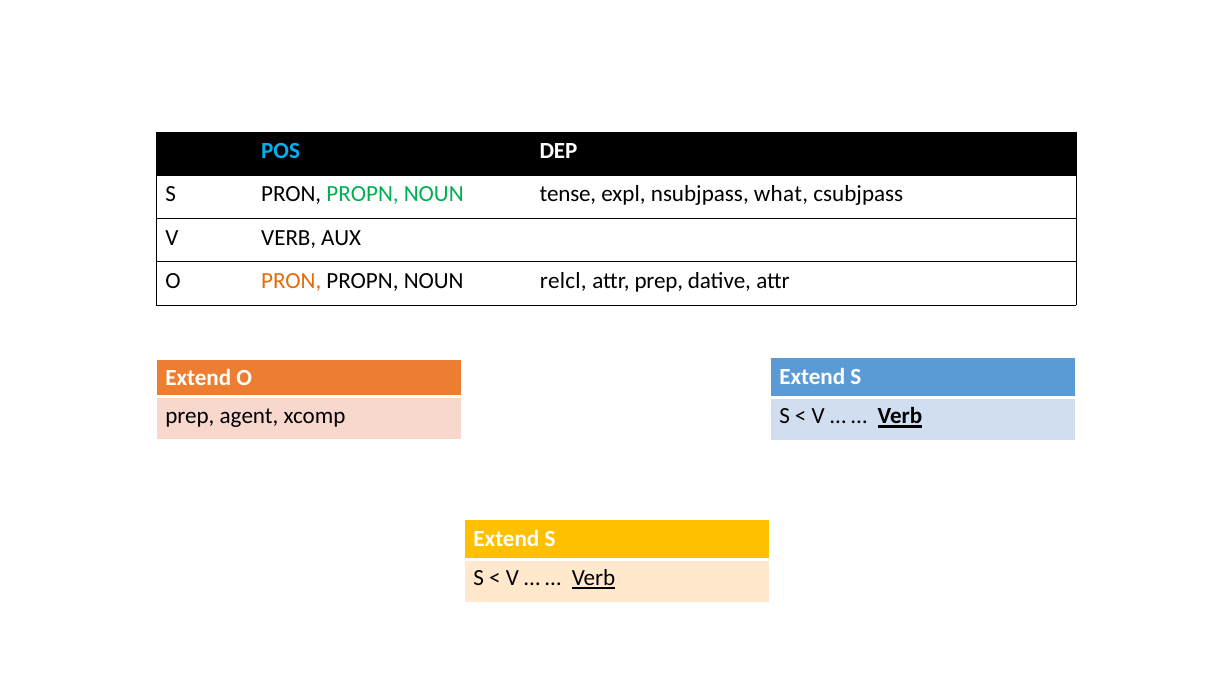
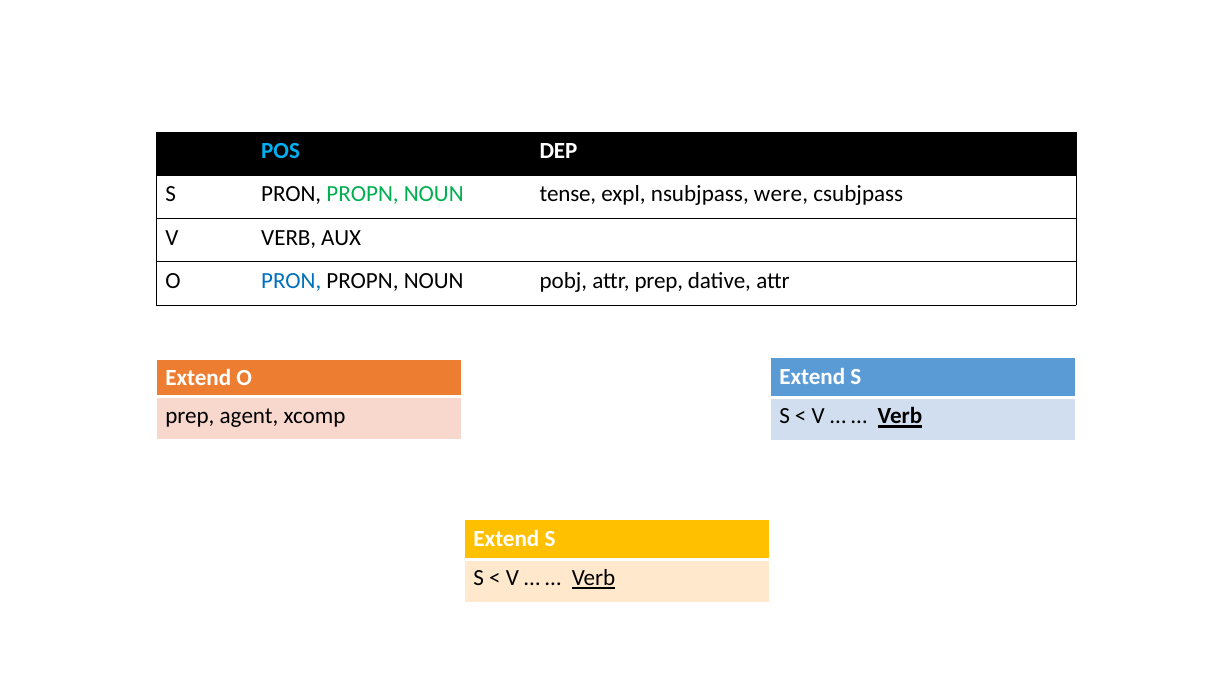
what: what -> were (781, 194)
PRON colour: orange -> blue (291, 281)
relcl: relcl -> pobj (563, 281)
